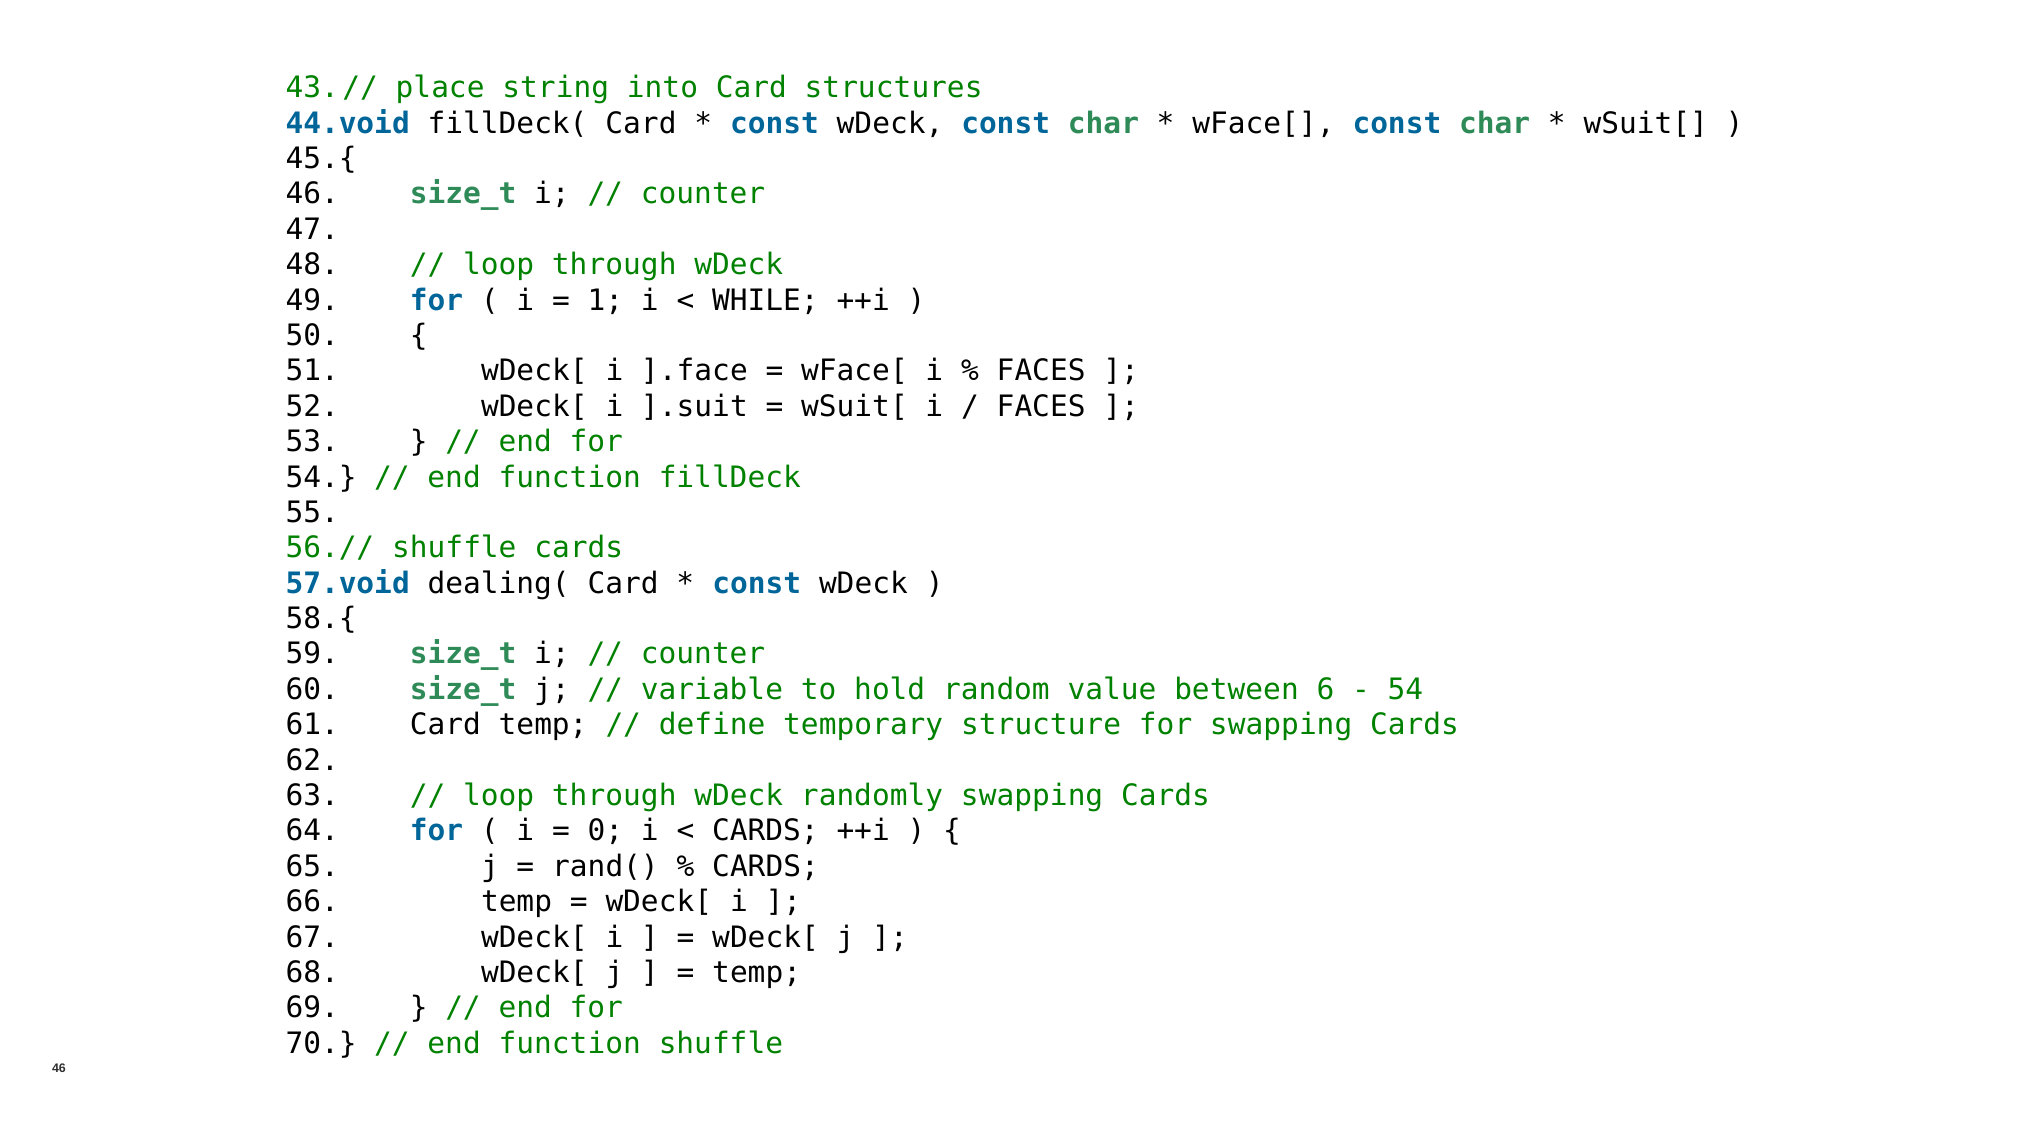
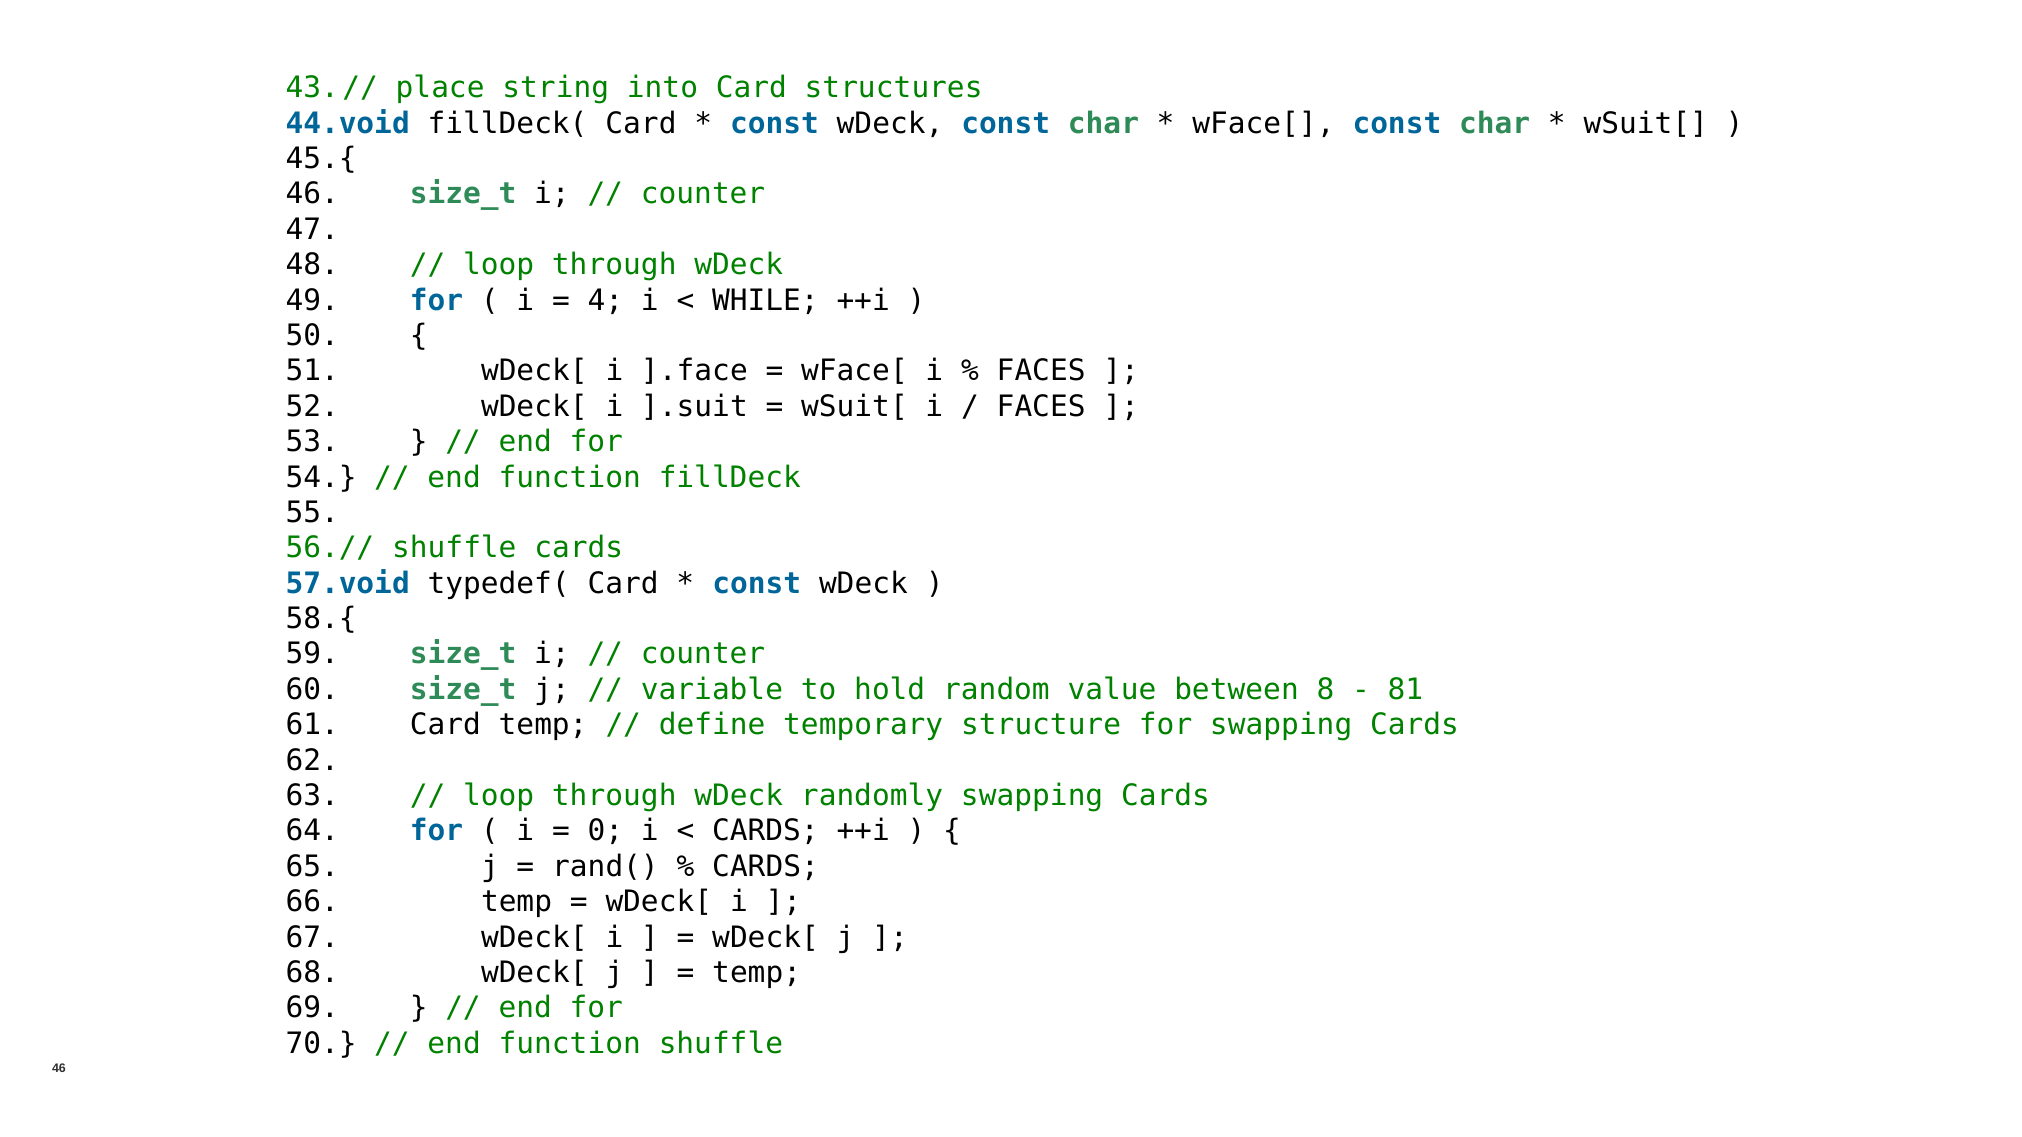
1: 1 -> 4 (605, 300)
dealing(: dealing( -> typedef( (499, 584)
6: 6 -> 8 (1326, 690)
54: 54 -> 81 (1405, 690)
